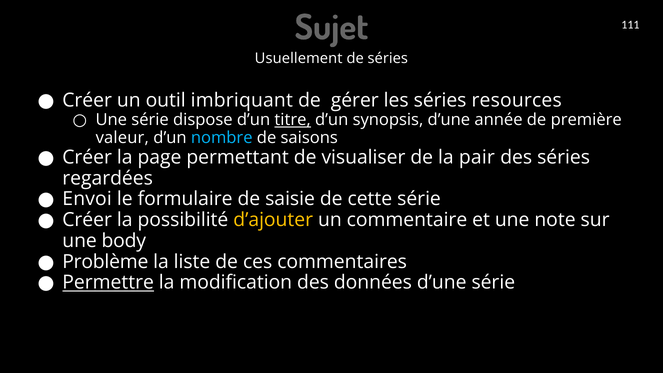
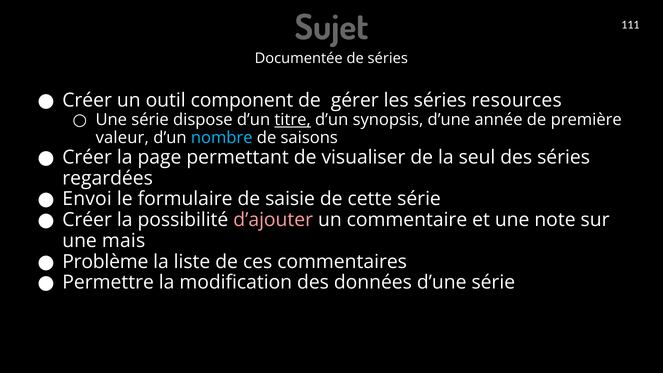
Usuellement: Usuellement -> Documentée (299, 59)
imbriquant: imbriquant -> component (242, 101)
pair: pair -> seul (477, 157)
d’ajouter colour: yellow -> pink (273, 220)
body: body -> mais (124, 241)
Permettre underline: present -> none (108, 283)
